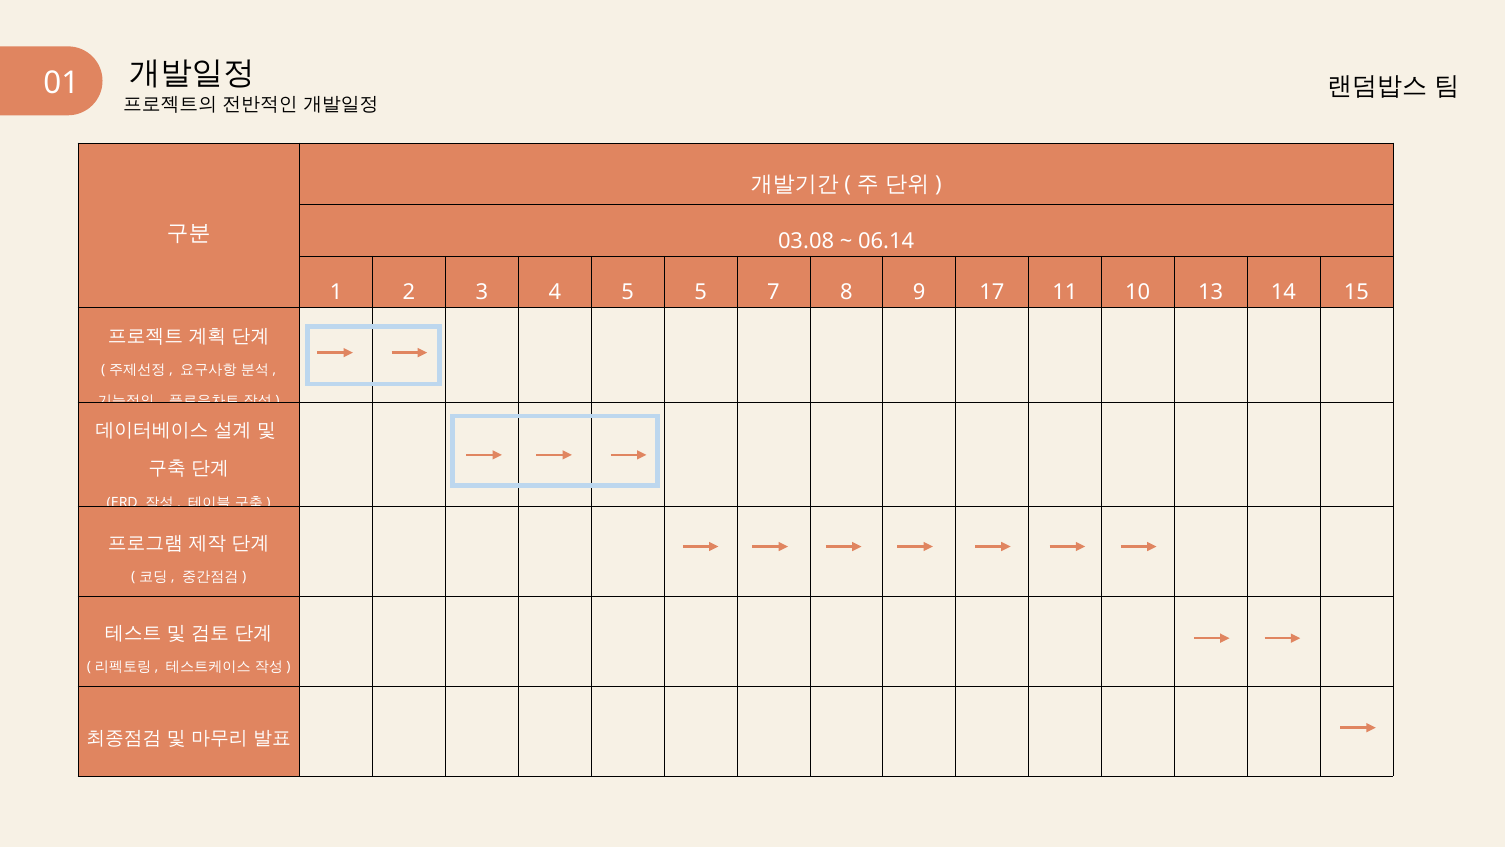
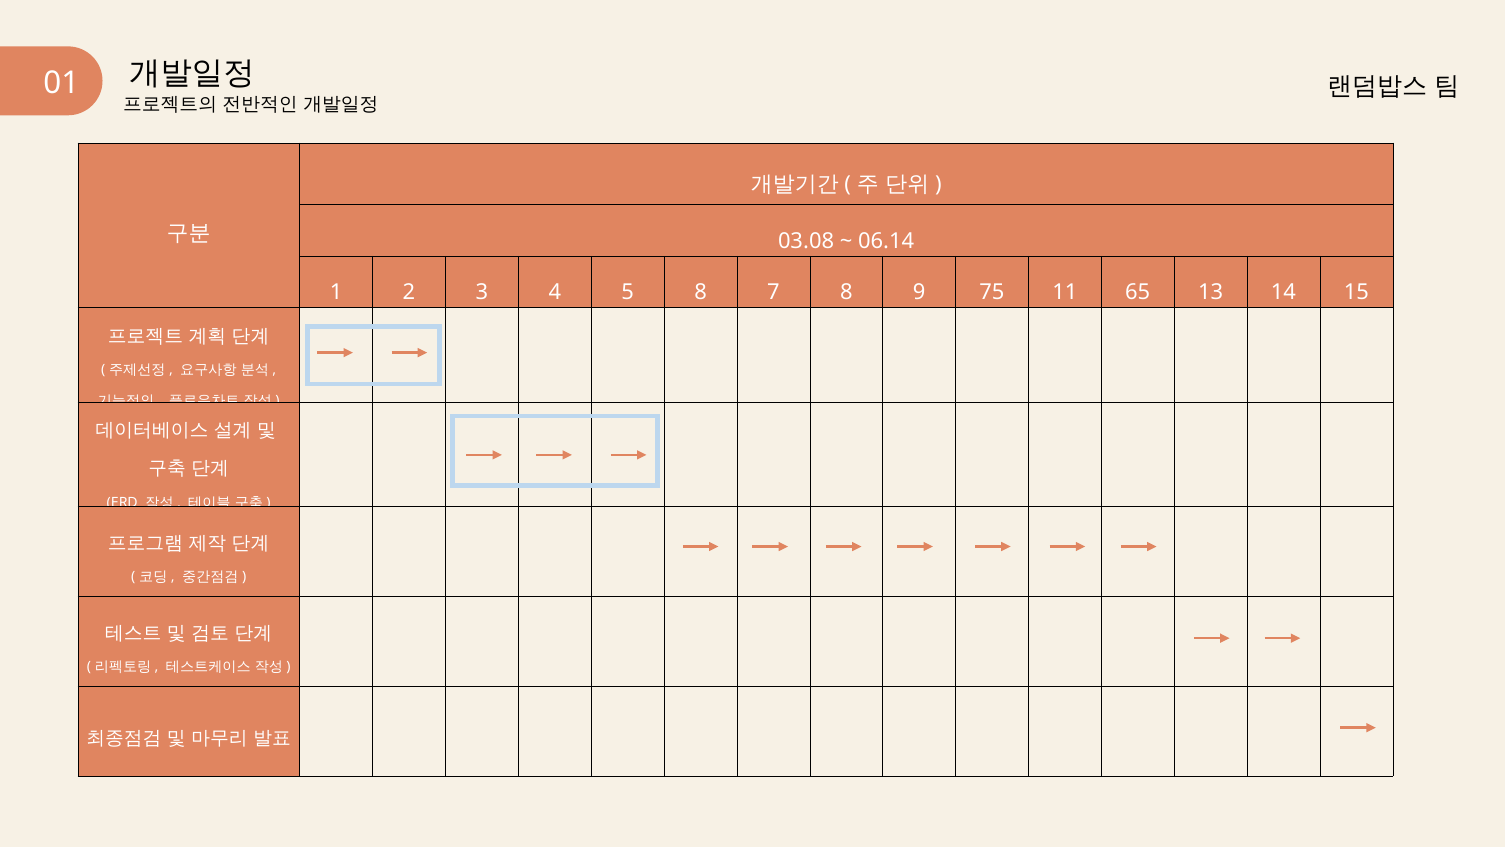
5 5: 5 -> 8 (701, 292)
17: 17 -> 75 (992, 292)
10: 10 -> 65 (1138, 292)
